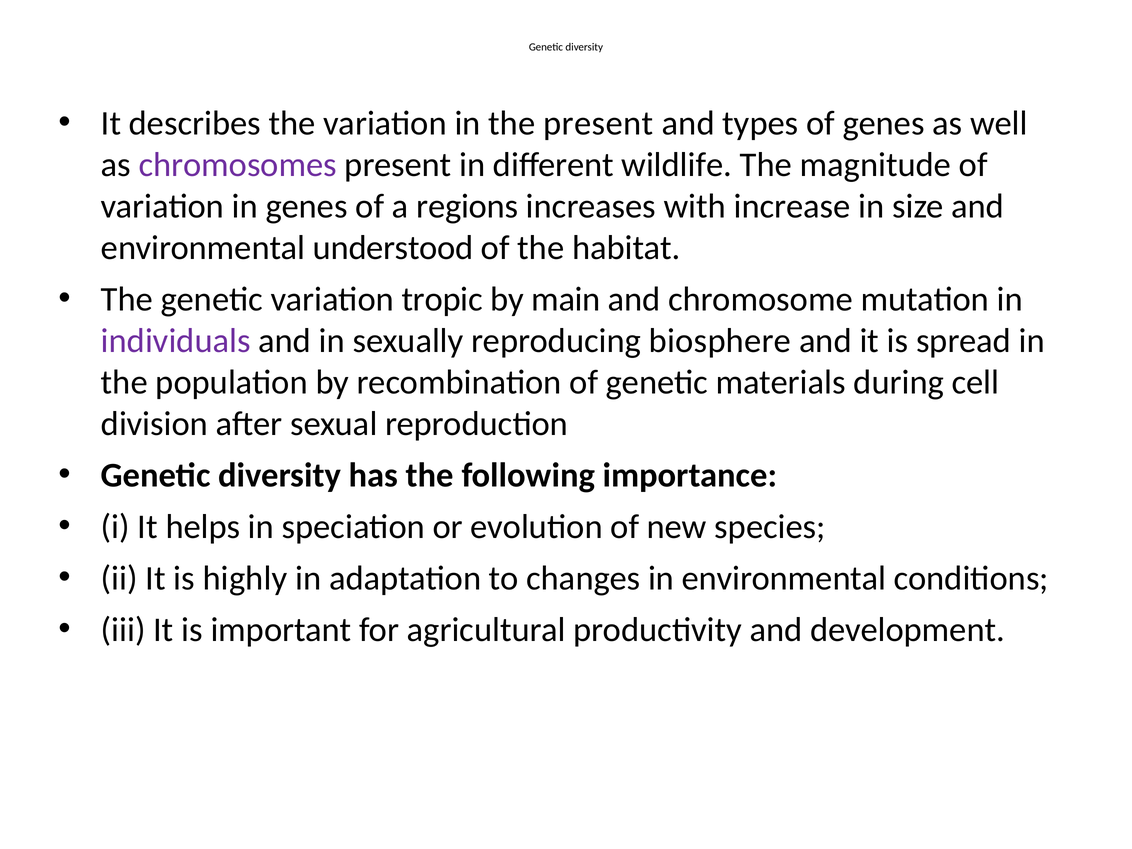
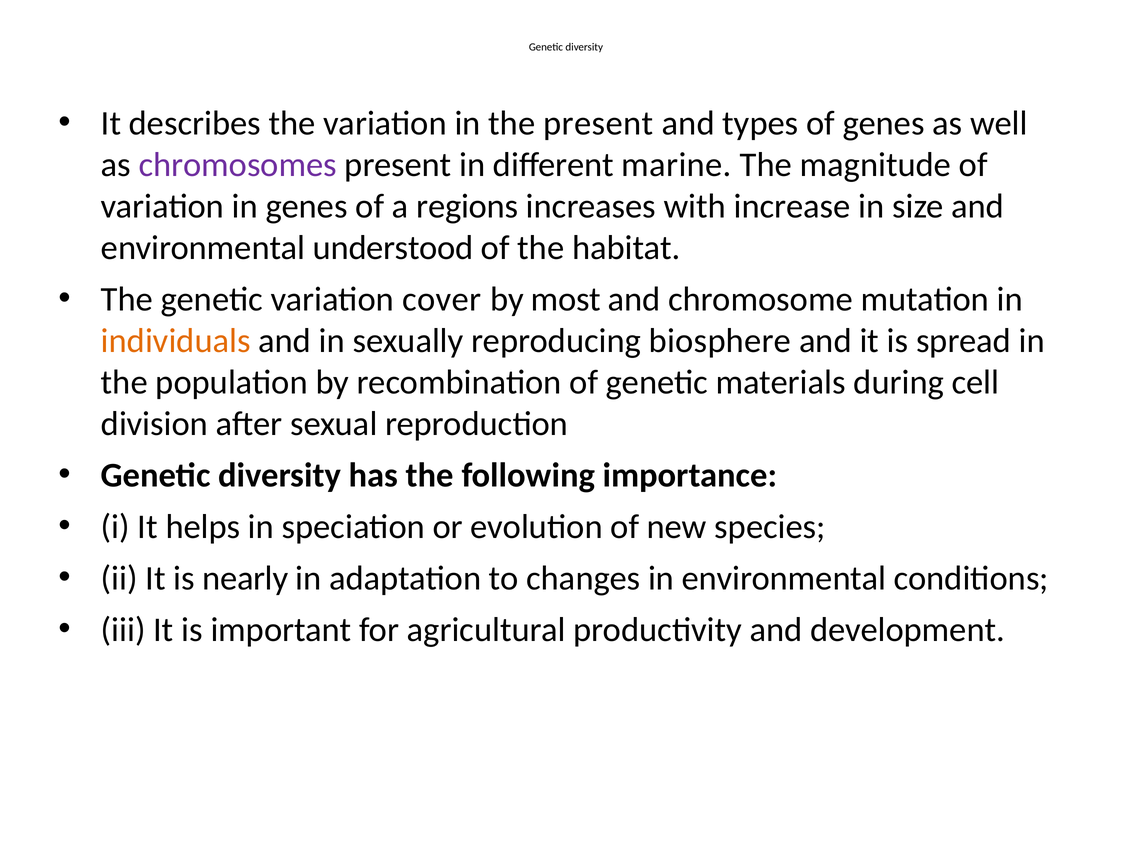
wildlife: wildlife -> marine (677, 165)
tropic: tropic -> cover (442, 299)
main: main -> most (566, 299)
individuals colour: purple -> orange (176, 341)
highly: highly -> nearly (245, 578)
